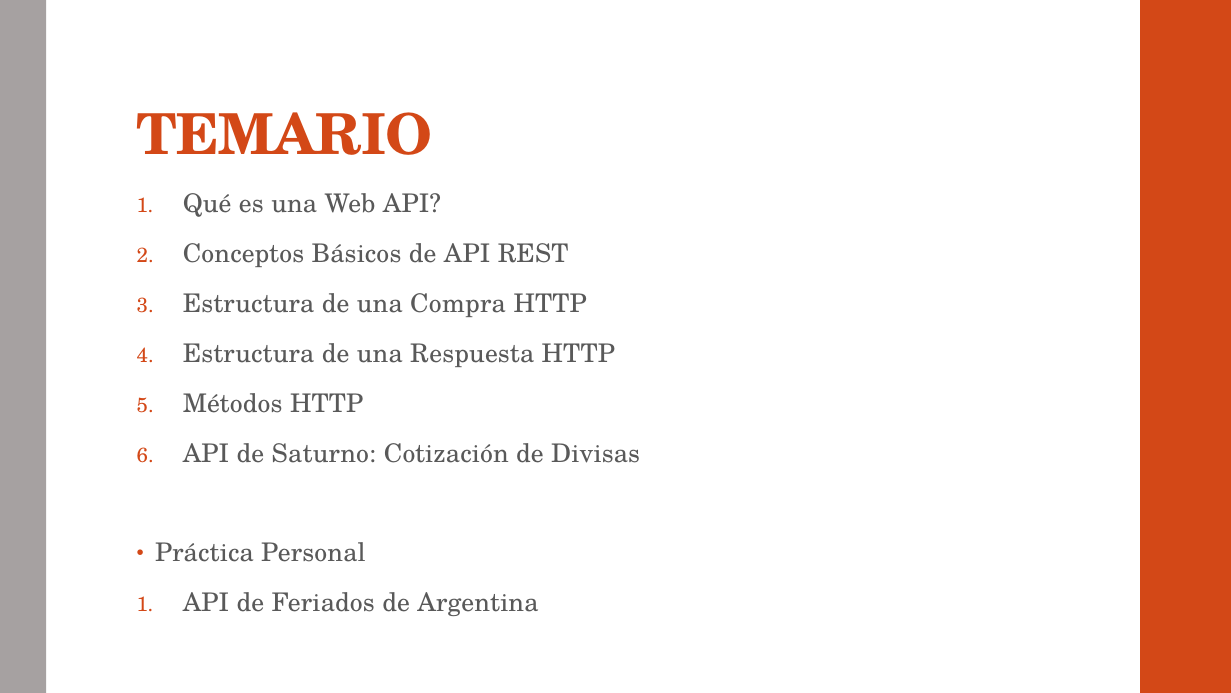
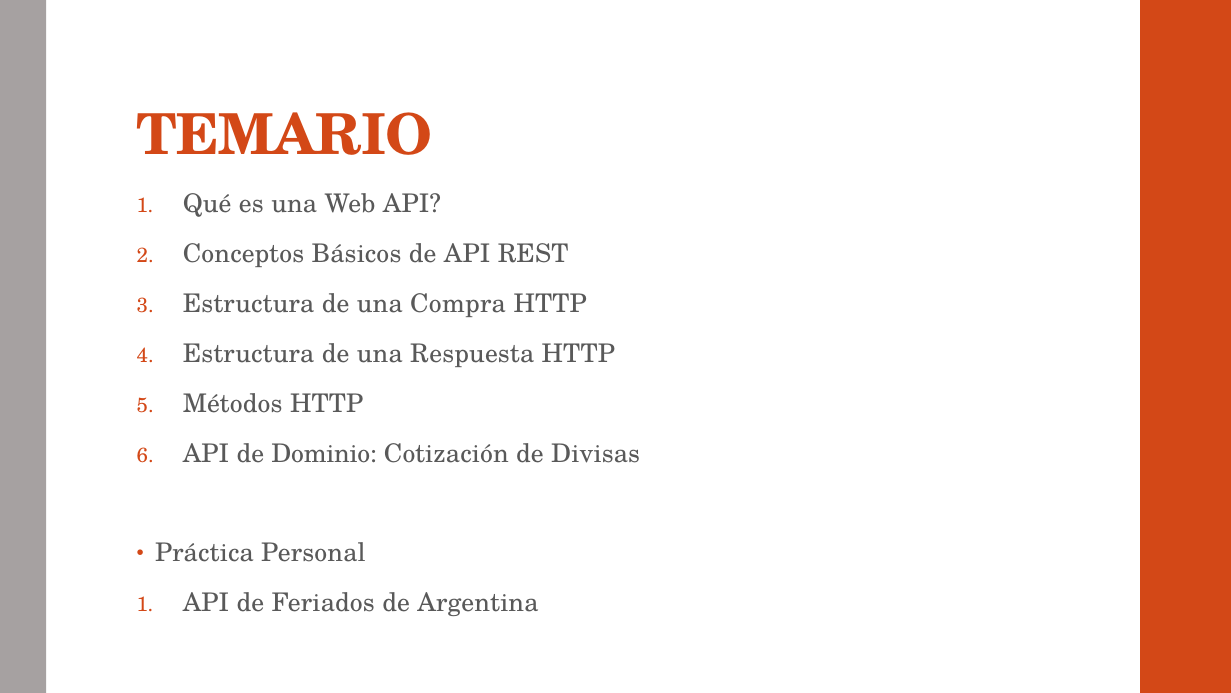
Saturno: Saturno -> Dominio (324, 453)
